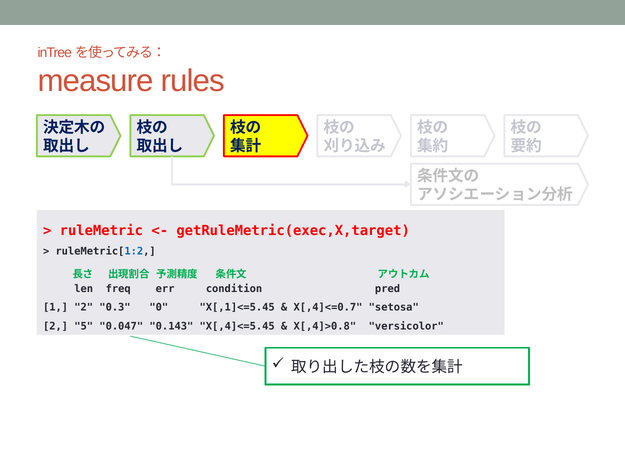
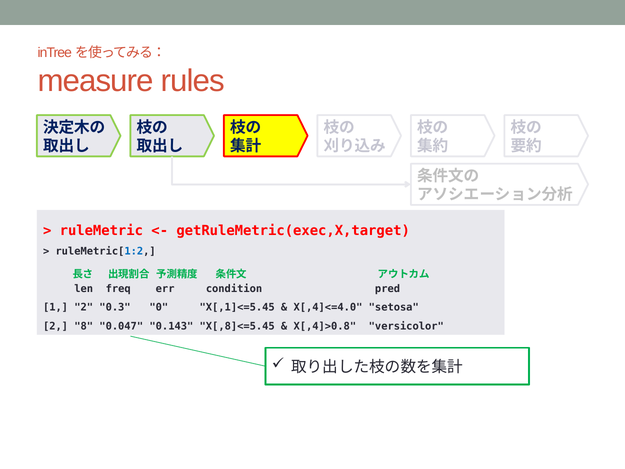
X[,4]<=0.7: X[,4]<=0.7 -> X[,4]<=4.0 (328, 307)
5: 5 -> 8 (84, 326)
X[,4]<=5.45: X[,4]<=5.45 -> X[,8]<=5.45 (237, 326)
